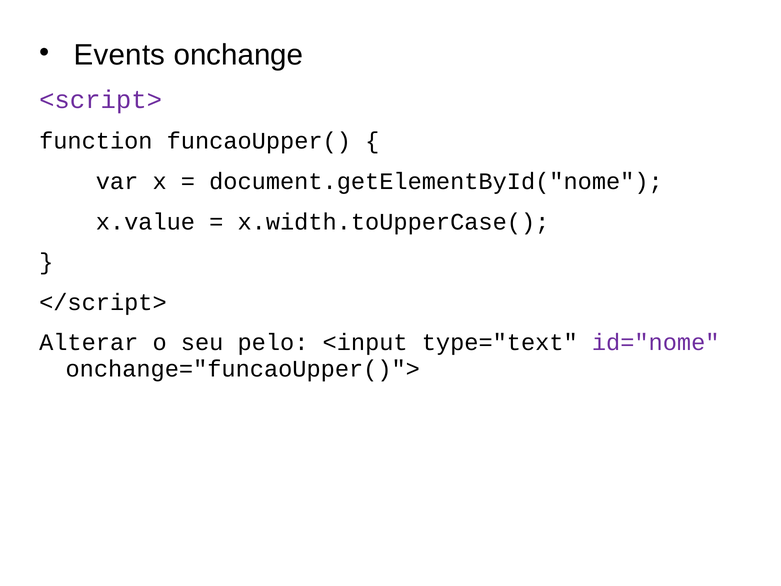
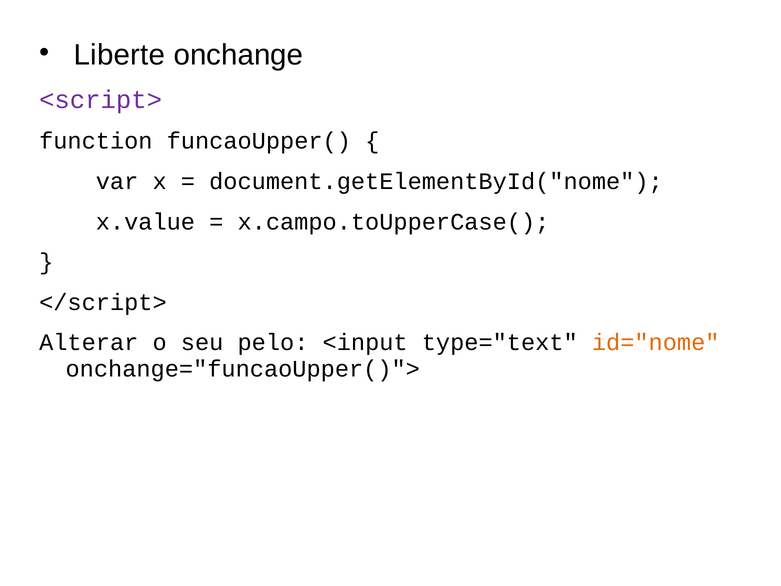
Events: Events -> Liberte (120, 55)
x.width.toUpperCase(: x.width.toUpperCase( -> x.campo.toUpperCase( (393, 222)
id="nome colour: purple -> orange (656, 342)
